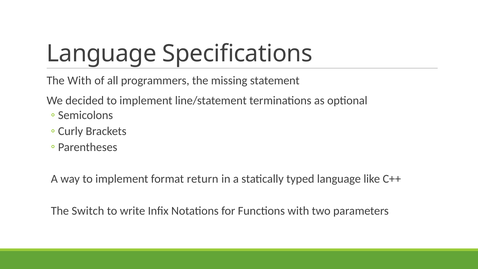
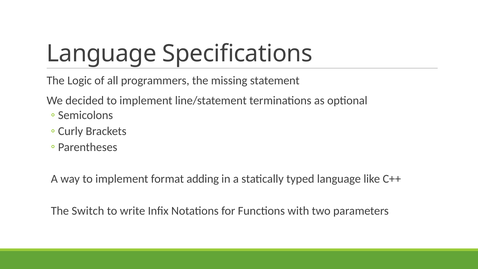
The With: With -> Logic (80, 81)
return: return -> adding (203, 179)
